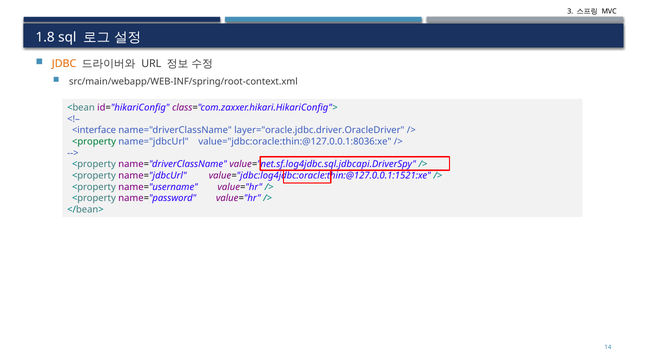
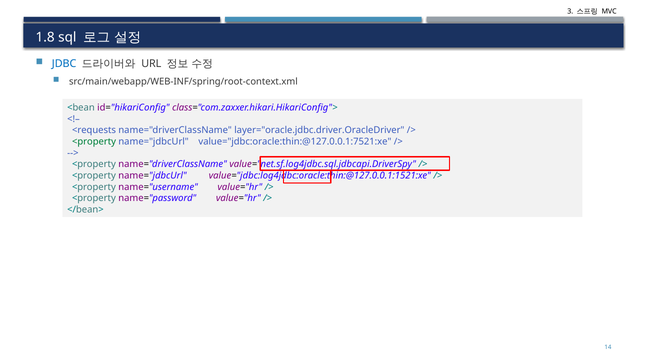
JDBC colour: orange -> blue (64, 64)
<interface: <interface -> <requests (94, 130)
value="jdbc:oracle:thin:@127.0.0.1:8036:xe: value="jdbc:oracle:thin:@127.0.0.1:8036:xe -> value="jdbc:oracle:thin:@127.0.0.1:7521:xe (295, 142)
